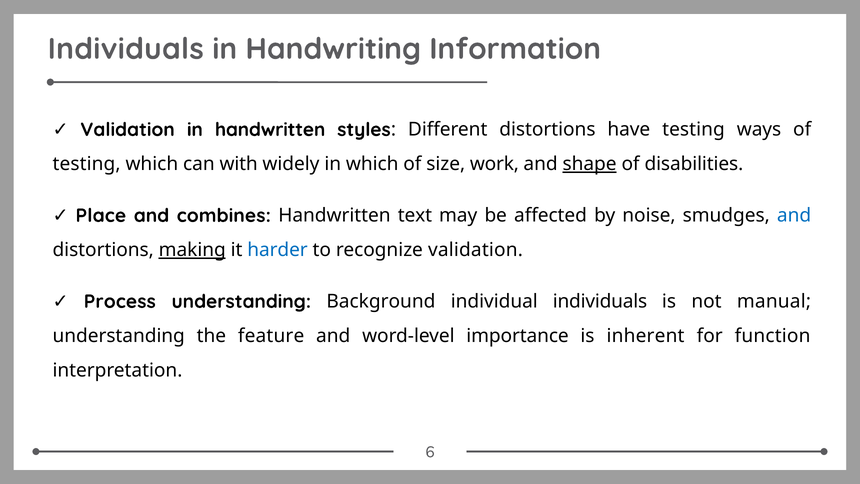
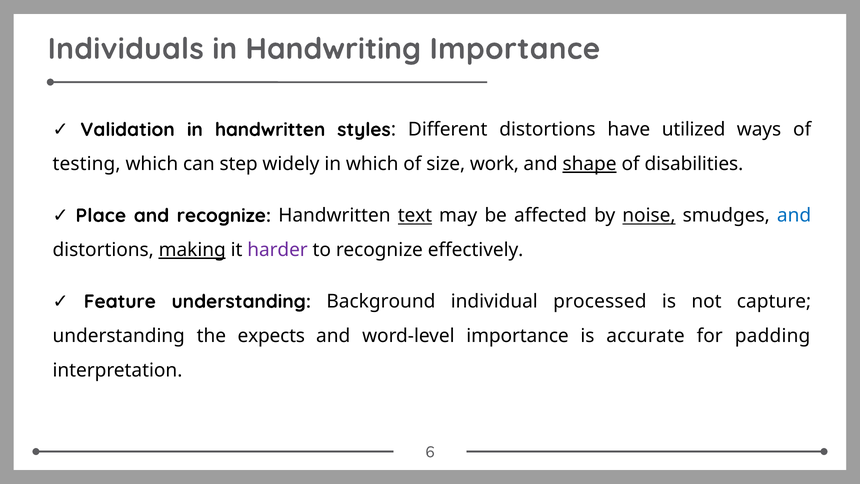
Handwriting Information: Information -> Importance (515, 49)
have testing: testing -> utilized (694, 130)
with: with -> step (239, 164)
and combines: combines -> recognize (224, 216)
text underline: none -> present (415, 216)
noise underline: none -> present (649, 216)
harder colour: blue -> purple (278, 250)
recognize validation: validation -> effectively (476, 250)
Process: Process -> Feature (120, 301)
individual individuals: individuals -> processed (600, 301)
manual: manual -> capture (774, 301)
feature: feature -> expects (271, 336)
inherent: inherent -> accurate (646, 336)
function: function -> padding (773, 336)
